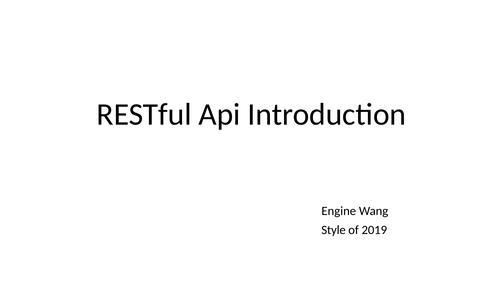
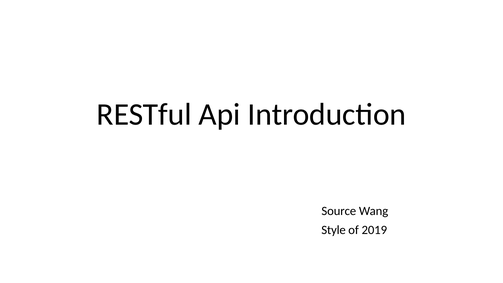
Engine: Engine -> Source (339, 211)
